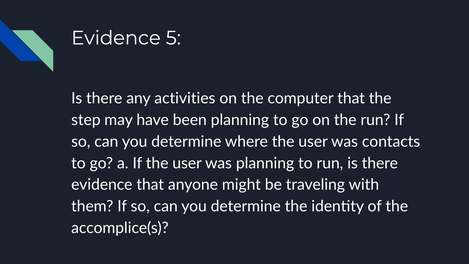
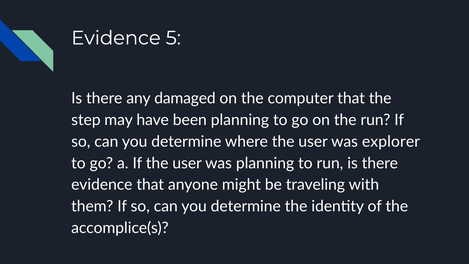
activities: activities -> damaged (185, 98)
contacts: contacts -> explorer (391, 142)
